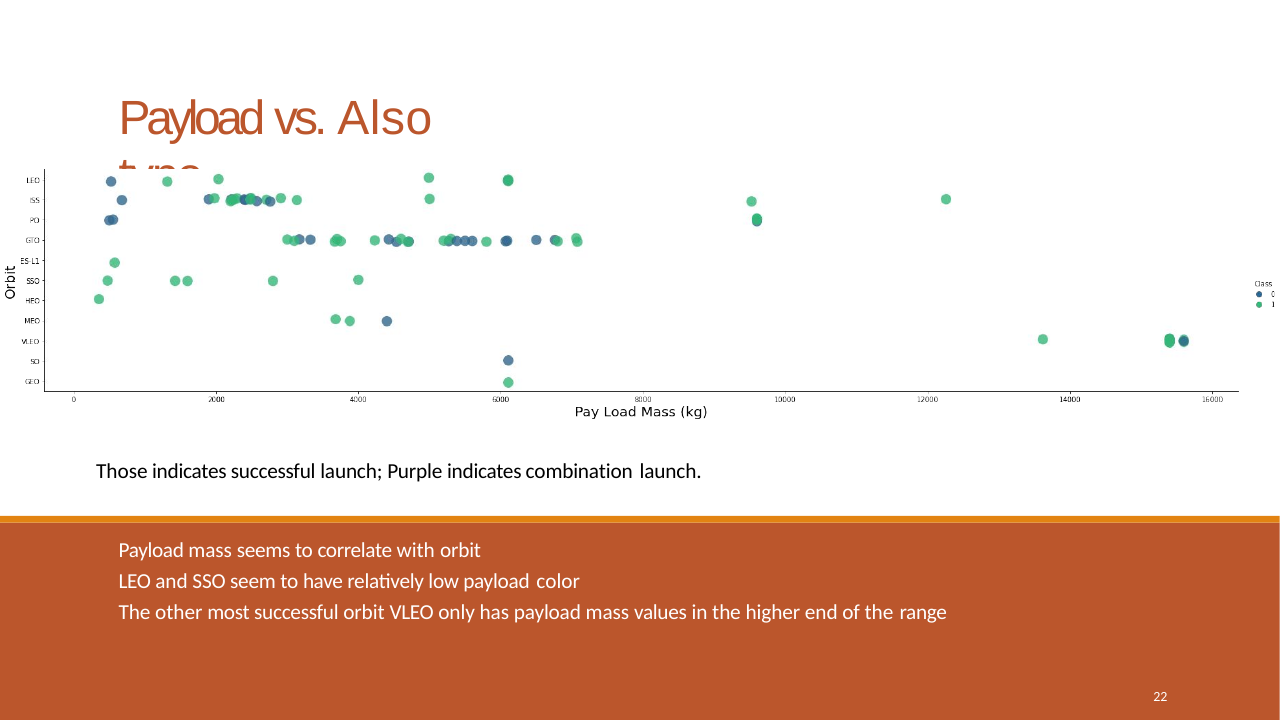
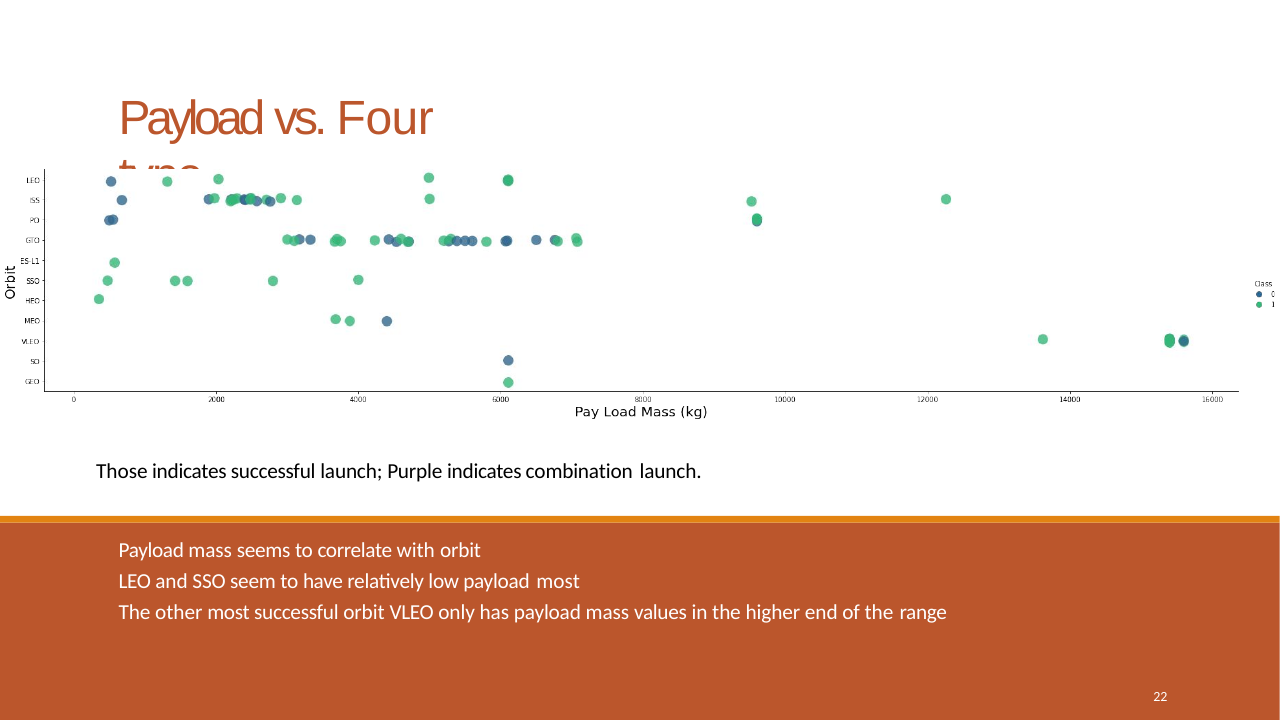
Also: Also -> Four (385, 118)
payload color: color -> most (558, 581)
